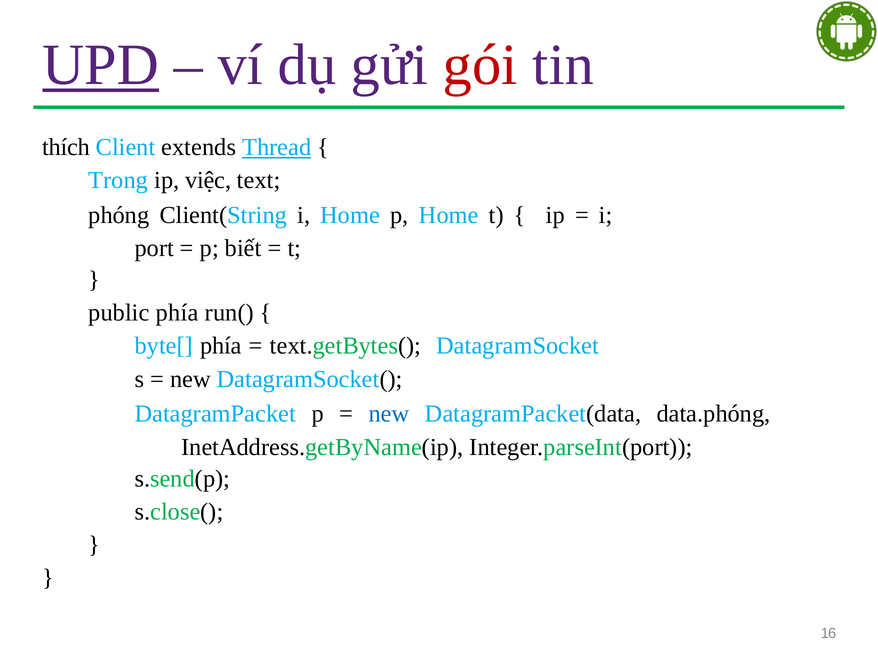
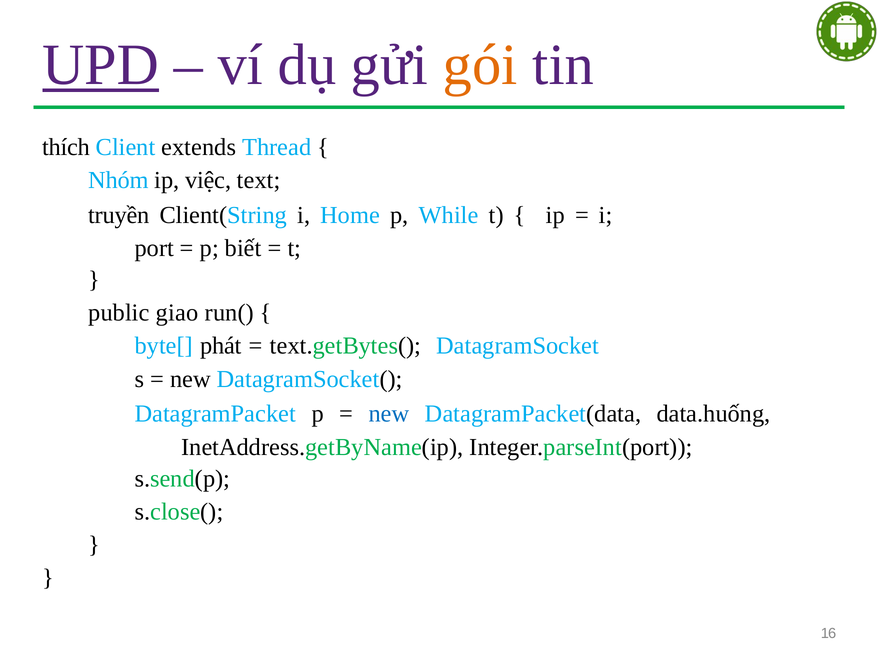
gói colour: red -> orange (480, 65)
Thread underline: present -> none (277, 147)
Trong: Trong -> Nhóm (118, 180)
phóng: phóng -> truyền (119, 215)
p Home: Home -> While (449, 215)
public phía: phía -> giao (177, 313)
byte[ phía: phía -> phát (221, 346)
data.phóng: data.phóng -> data.huống (714, 414)
